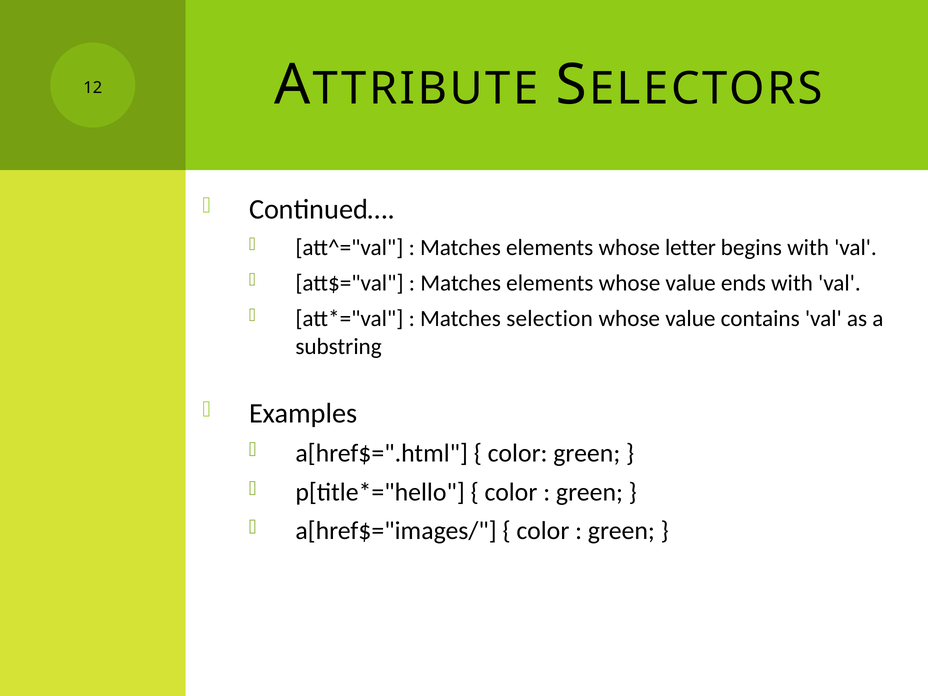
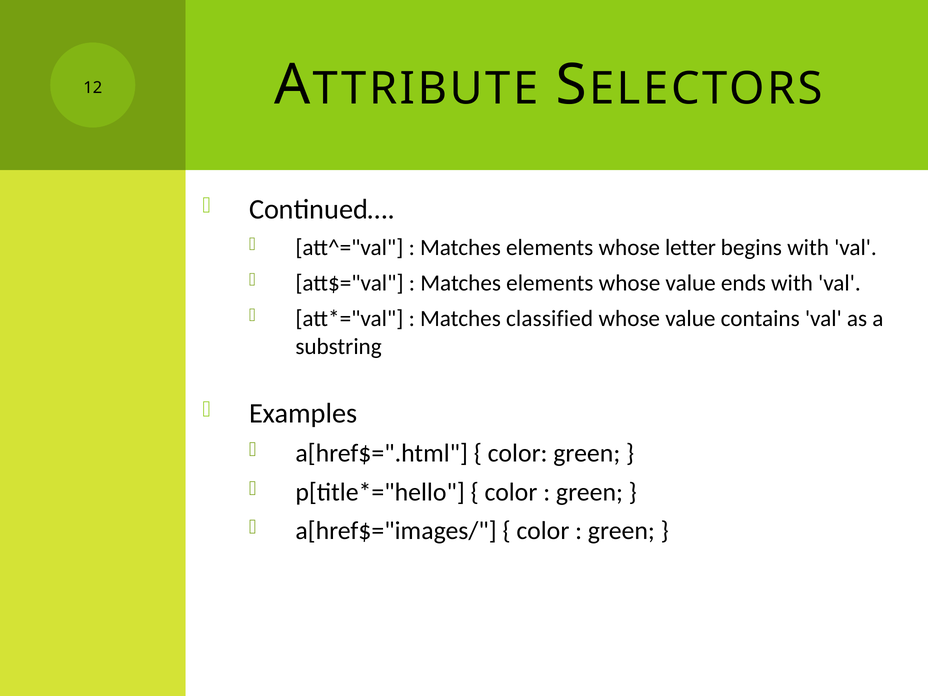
selection: selection -> classified (550, 319)
